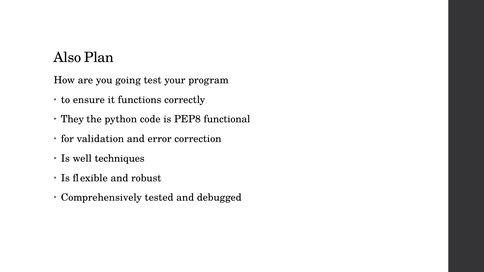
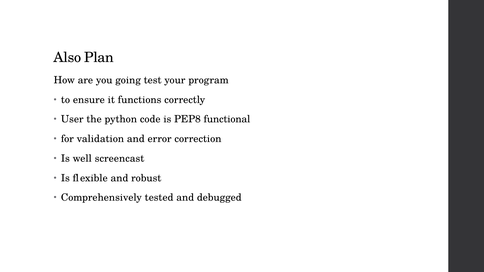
They: They -> User (72, 119)
techniques: techniques -> screencast (120, 159)
